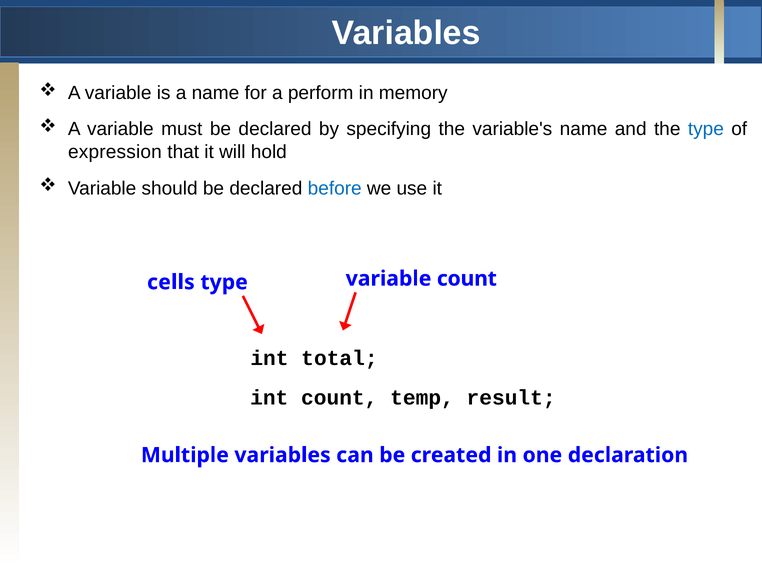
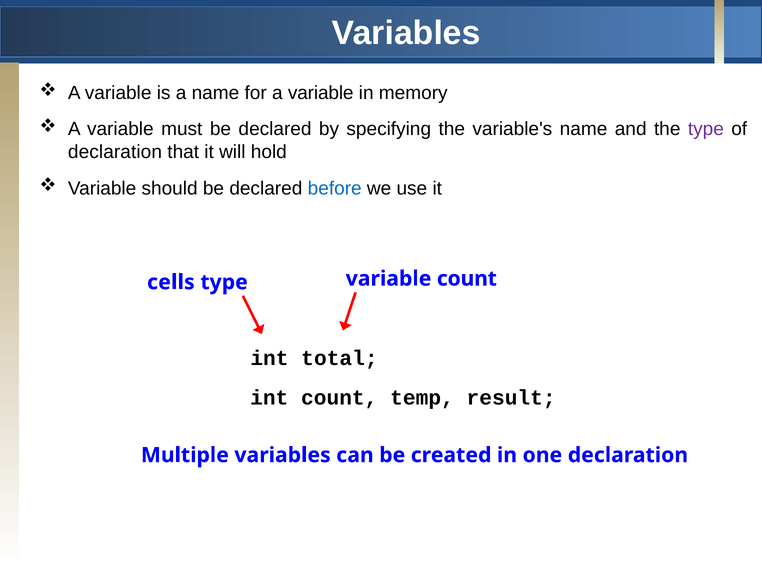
for a perform: perform -> variable (321, 93)
type colour: blue -> purple (706, 129)
expression: expression -> declaration (115, 152)
